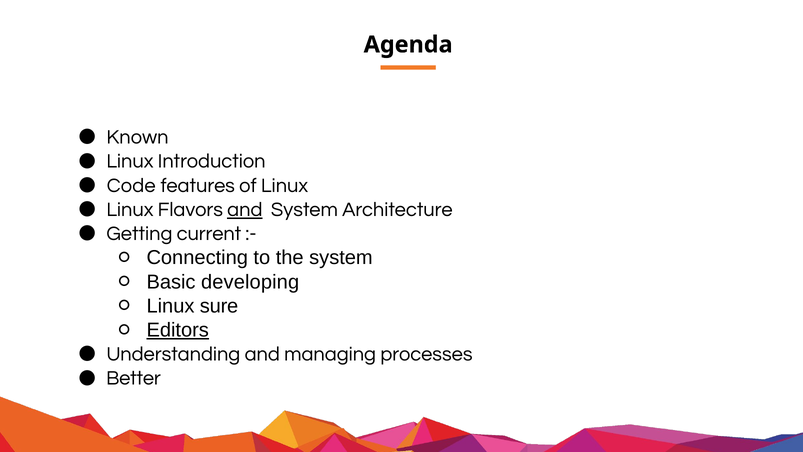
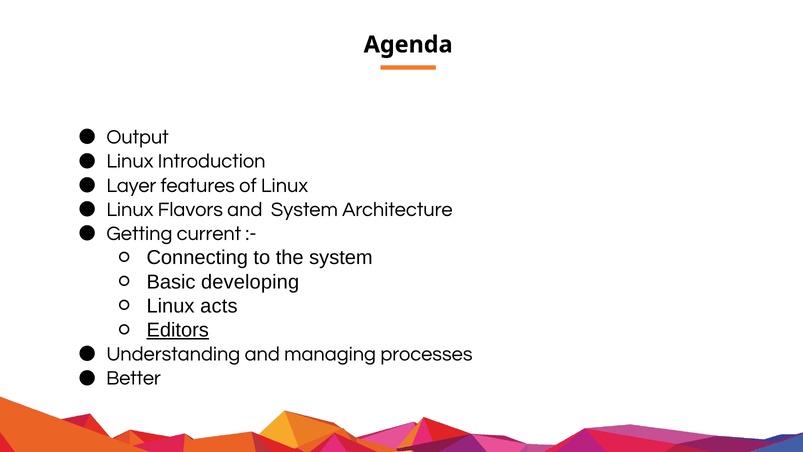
Known: Known -> Output (138, 137)
Code: Code -> Layer (131, 185)
and underline: present -> none (245, 209)
sure: sure -> acts (219, 306)
